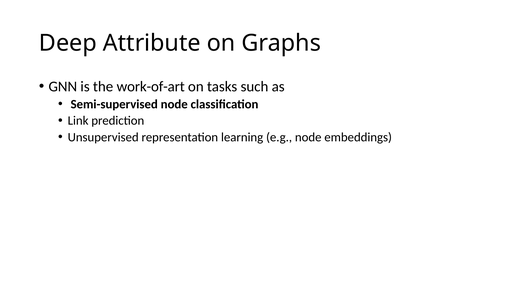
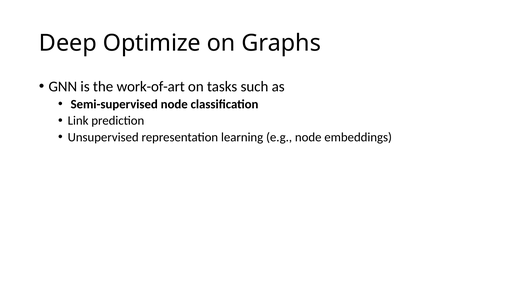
Attribute: Attribute -> Optimize (152, 43)
